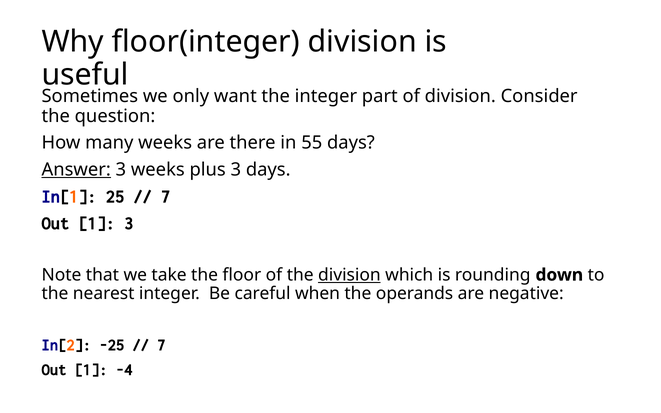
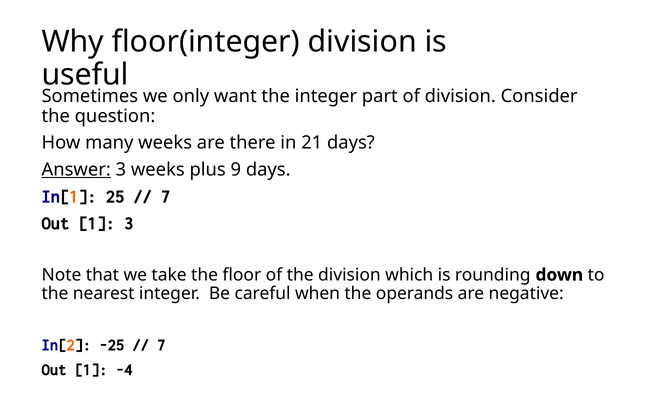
55: 55 -> 21 (312, 143)
plus 3: 3 -> 9 (236, 170)
division underline: present -> none (349, 275)
